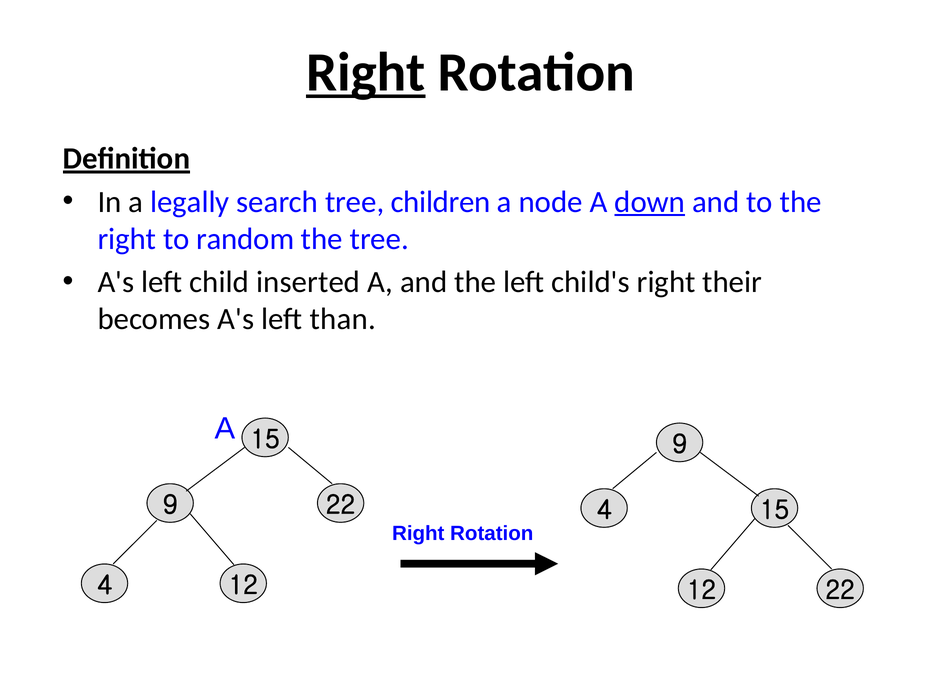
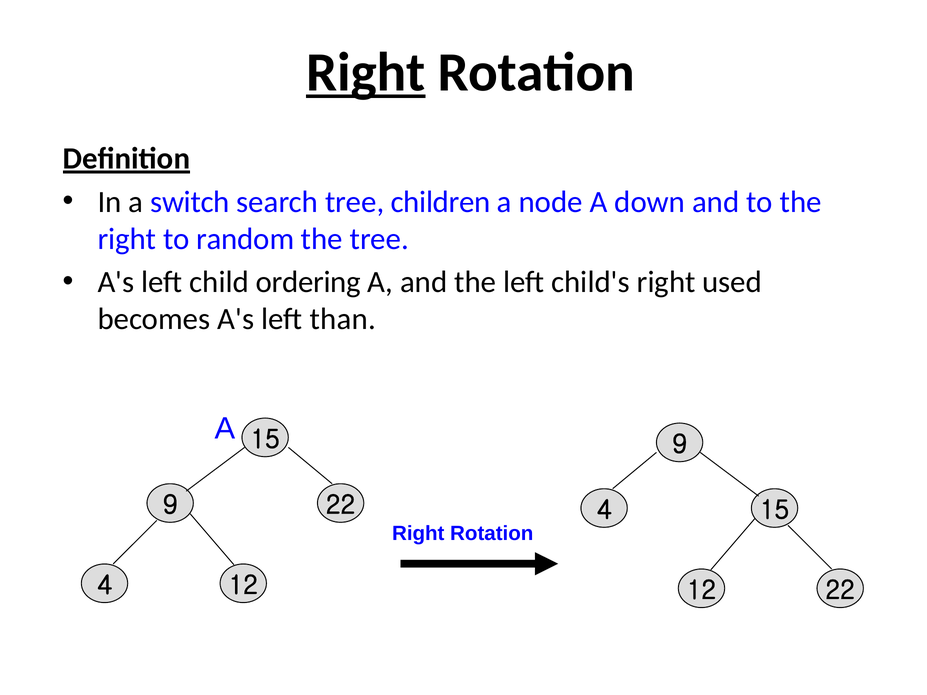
legally: legally -> switch (190, 202)
down underline: present -> none (650, 202)
inserted: inserted -> ordering (308, 282)
their: their -> used (732, 282)
